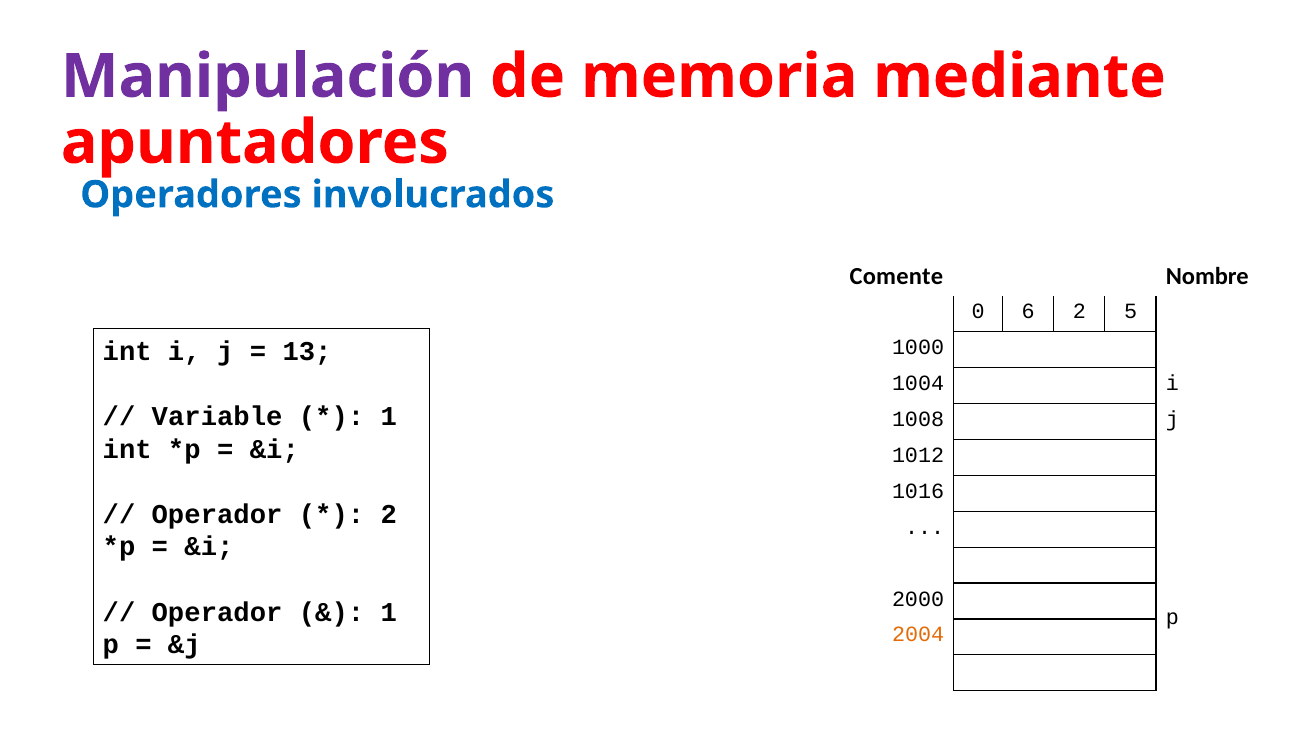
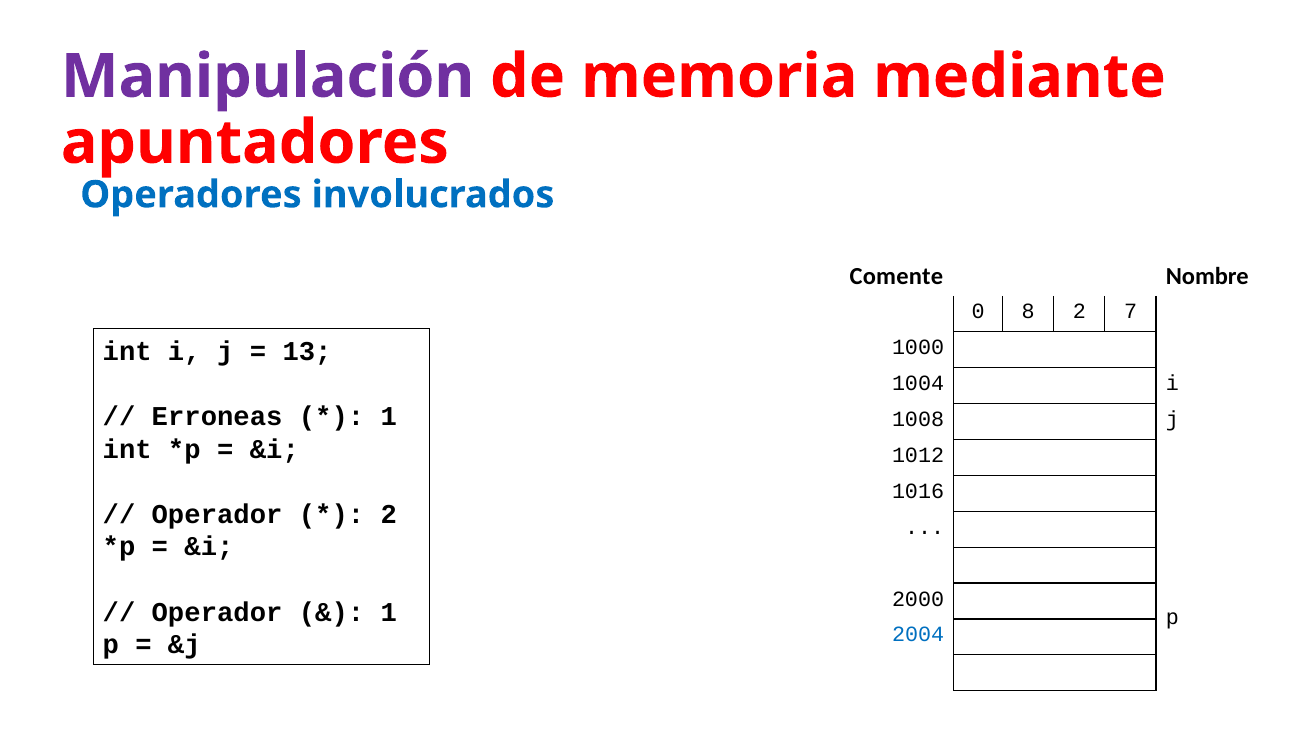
6: 6 -> 8 (1028, 312)
5: 5 -> 7 (1131, 312)
Variable: Variable -> Erroneas (217, 416)
2004 colour: orange -> blue (918, 635)
